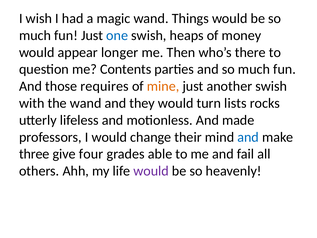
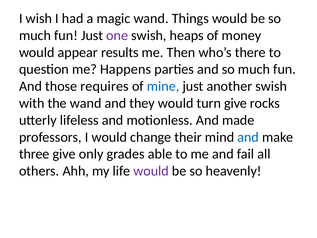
one colour: blue -> purple (117, 35)
longer: longer -> results (120, 52)
Contents: Contents -> Happens (126, 69)
mine colour: orange -> blue (163, 86)
turn lists: lists -> give (236, 103)
four: four -> only (91, 154)
